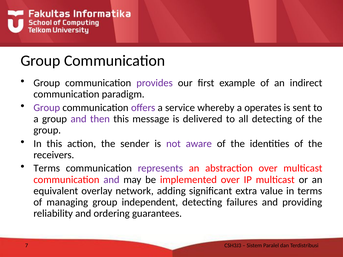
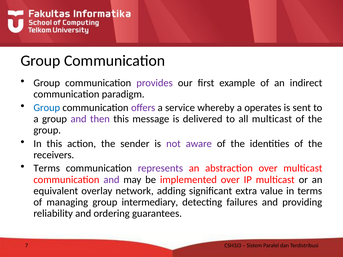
Group colour: purple -> blue (47, 108)
all detecting: detecting -> multicast (272, 119)
independent: independent -> intermediary (150, 202)
